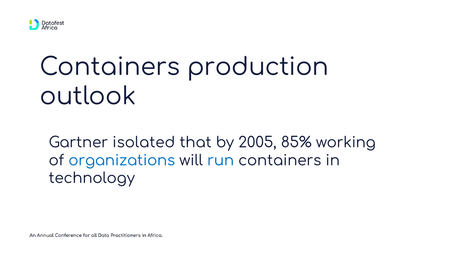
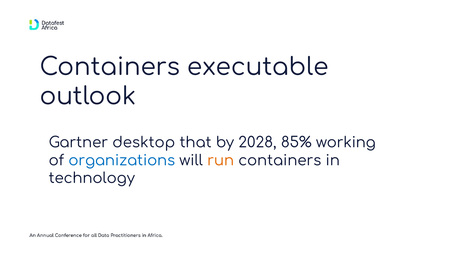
production: production -> executable (258, 67)
isolated: isolated -> desktop (144, 142)
2005: 2005 -> 2028 (257, 142)
run colour: blue -> orange (221, 160)
